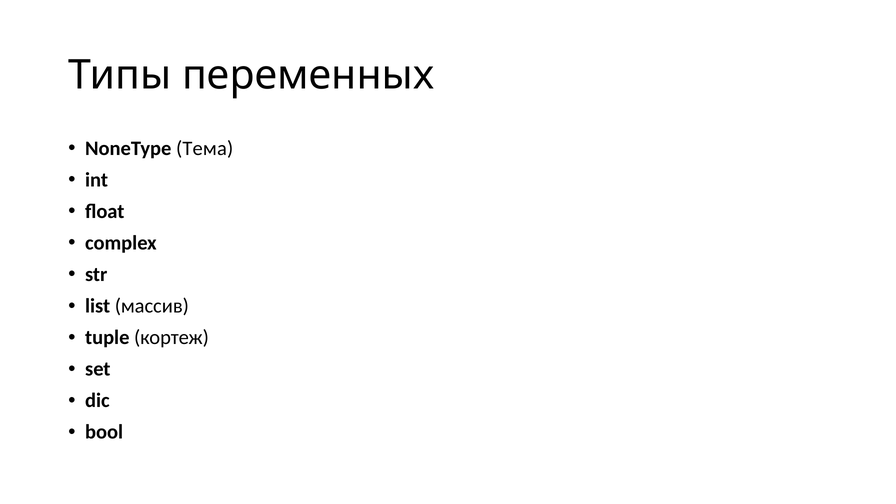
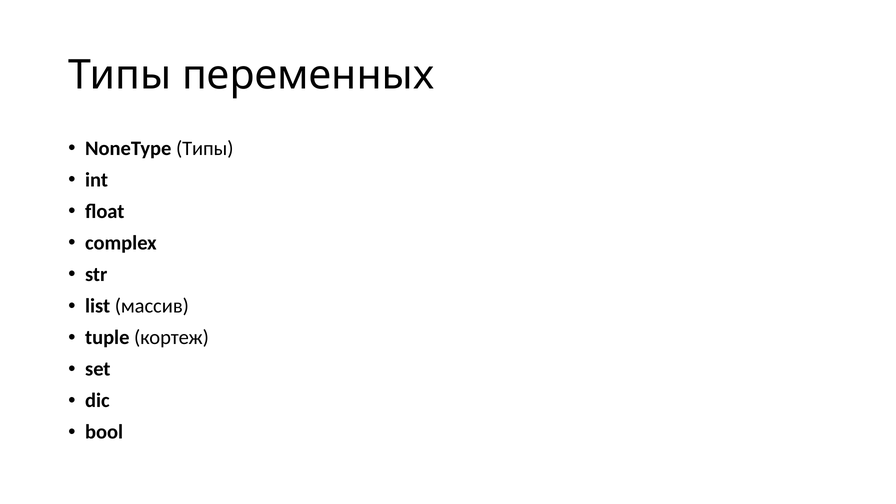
NoneType Тема: Тема -> Типы (205, 148)
